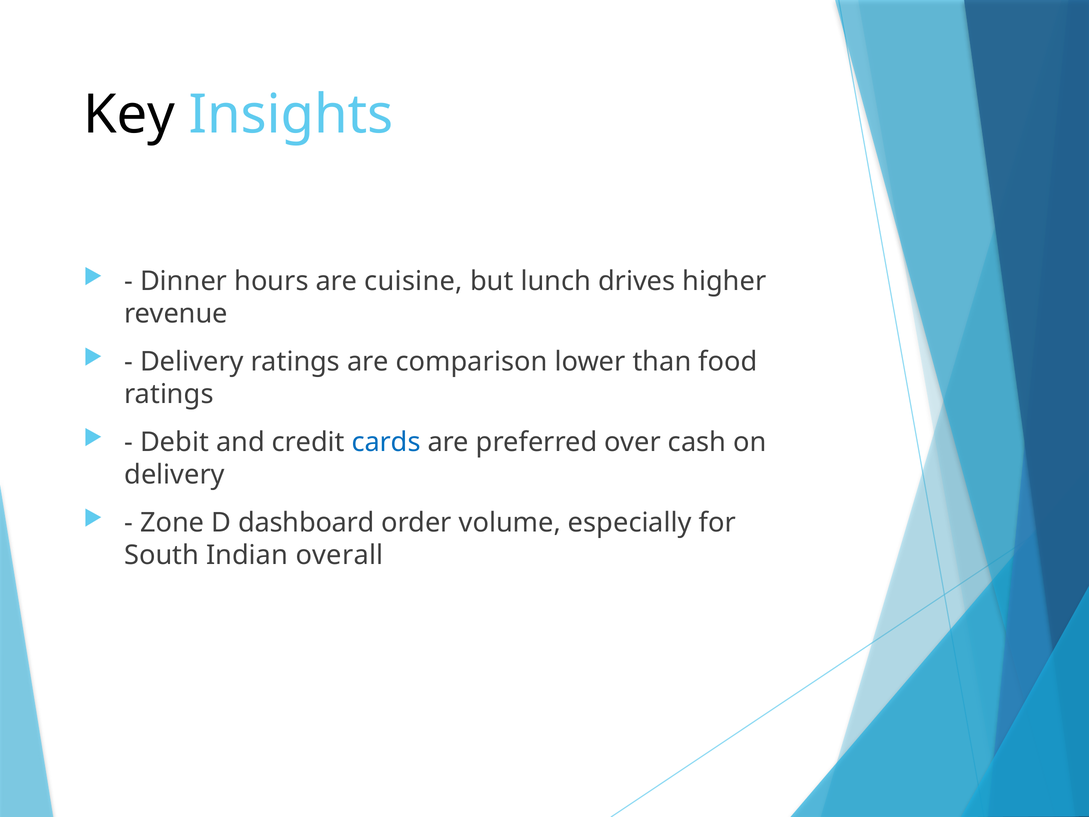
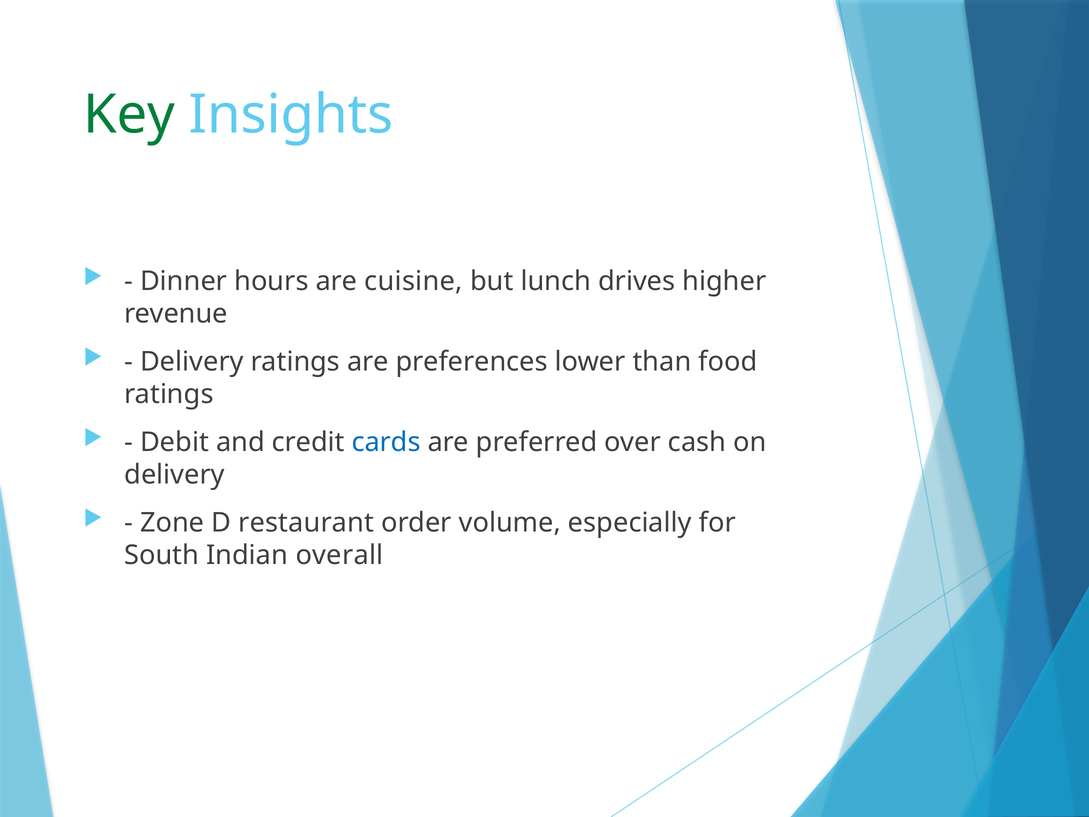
Key colour: black -> green (129, 115)
comparison: comparison -> preferences (472, 361)
dashboard: dashboard -> restaurant (306, 522)
